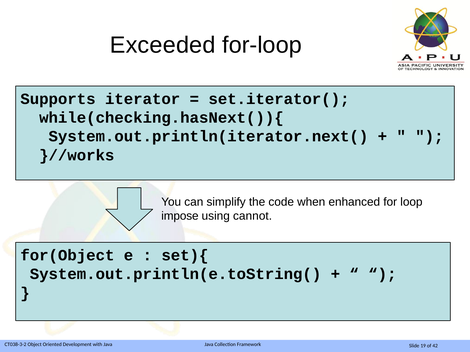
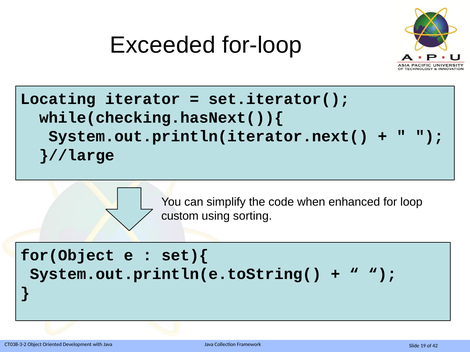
Supports: Supports -> Locating (58, 99)
}//works: }//works -> }//large (77, 155)
impose: impose -> custom (180, 216)
cannot: cannot -> sorting (253, 216)
